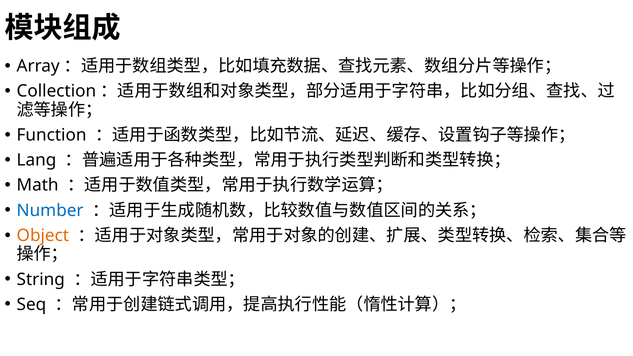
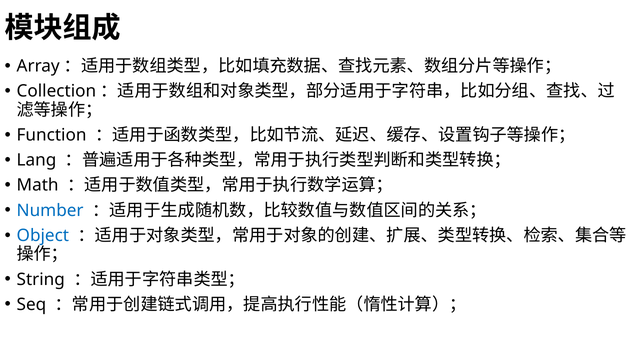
Object colour: orange -> blue (43, 236)
